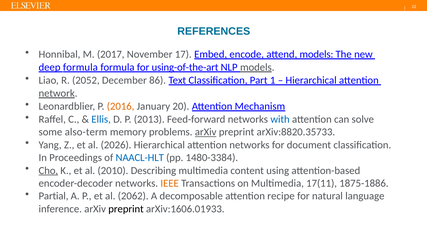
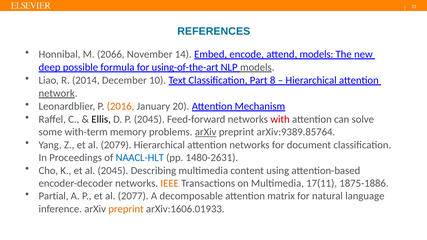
2017: 2017 -> 2066 (111, 54)
17: 17 -> 14 (183, 54)
deep formula: formula -> possible (80, 67)
2052: 2052 -> 2014 (86, 80)
86: 86 -> 10 (158, 80)
1: 1 -> 8 (273, 80)
Ellis colour: blue -> black (101, 119)
P 2013: 2013 -> 2045 (149, 119)
with colour: blue -> red (280, 119)
also-term: also-term -> with-term (86, 132)
arXiv:8820.35733: arXiv:8820.35733 -> arXiv:9389.85764 (296, 132)
2026: 2026 -> 2079 (116, 145)
1480-3384: 1480-3384 -> 1480-2631 (212, 158)
Cho underline: present -> none (48, 171)
al 2010: 2010 -> 2045 (113, 171)
2062: 2062 -> 2077 (133, 196)
recipe: recipe -> matrix (281, 196)
preprint colour: black -> orange (126, 209)
